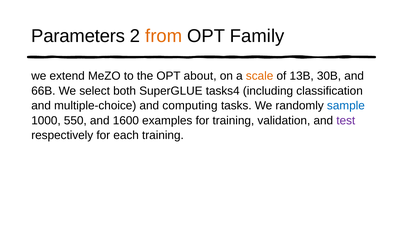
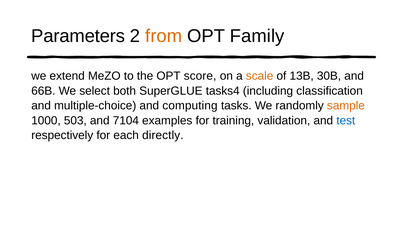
about: about -> score (200, 76)
sample colour: blue -> orange (346, 106)
550: 550 -> 503 (75, 120)
1600: 1600 -> 7104 (126, 120)
test colour: purple -> blue (346, 120)
each training: training -> directly (163, 135)
